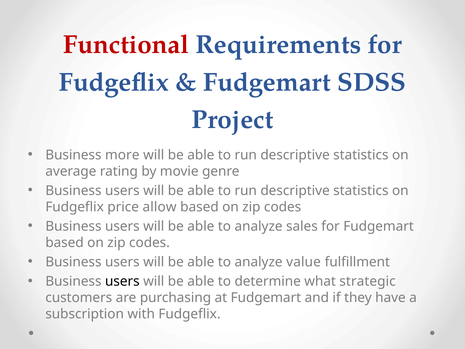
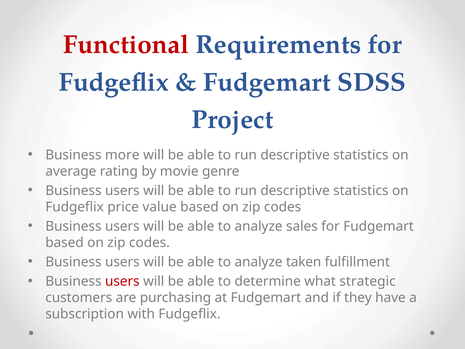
allow: allow -> value (160, 207)
value: value -> taken (304, 262)
users colour: black -> red (122, 281)
